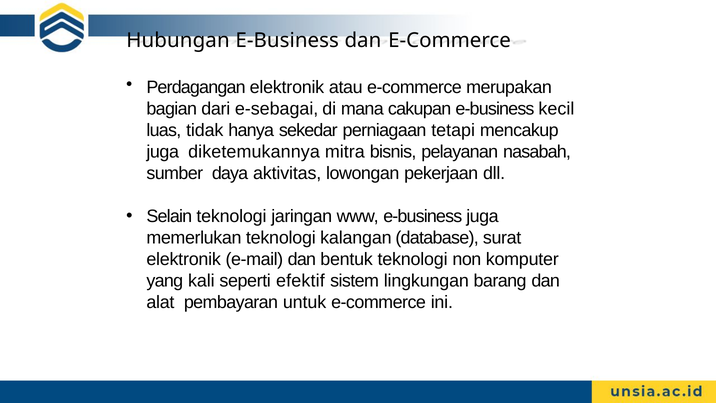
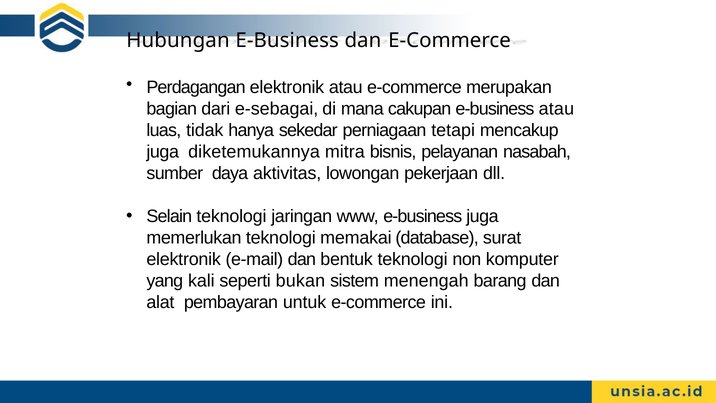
e-business kecil: kecil -> atau (556, 109)
kalangan: kalangan -> memakai (356, 238)
efektif: efektif -> bukan (300, 281)
lingkungan: lingkungan -> menengah (426, 281)
